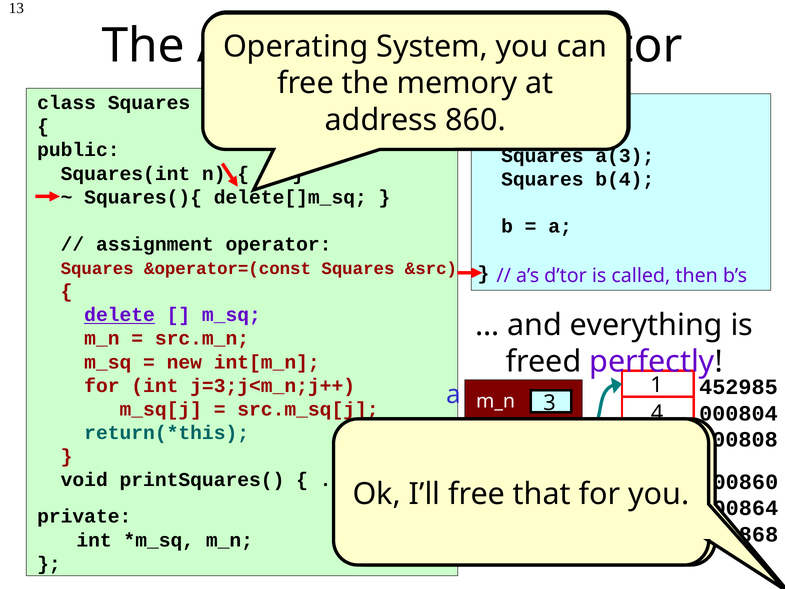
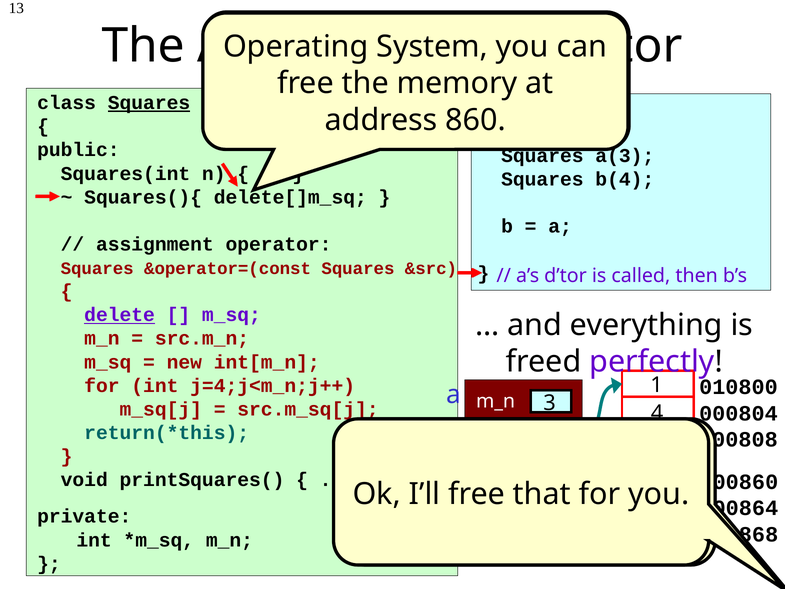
Squares underline: none -> present (149, 103)
j=3;j<m_n;j++: j=3;j<m_n;j++ -> j=4;j<m_n;j++ (273, 385)
452985: 452985 -> 010800 (738, 387)
